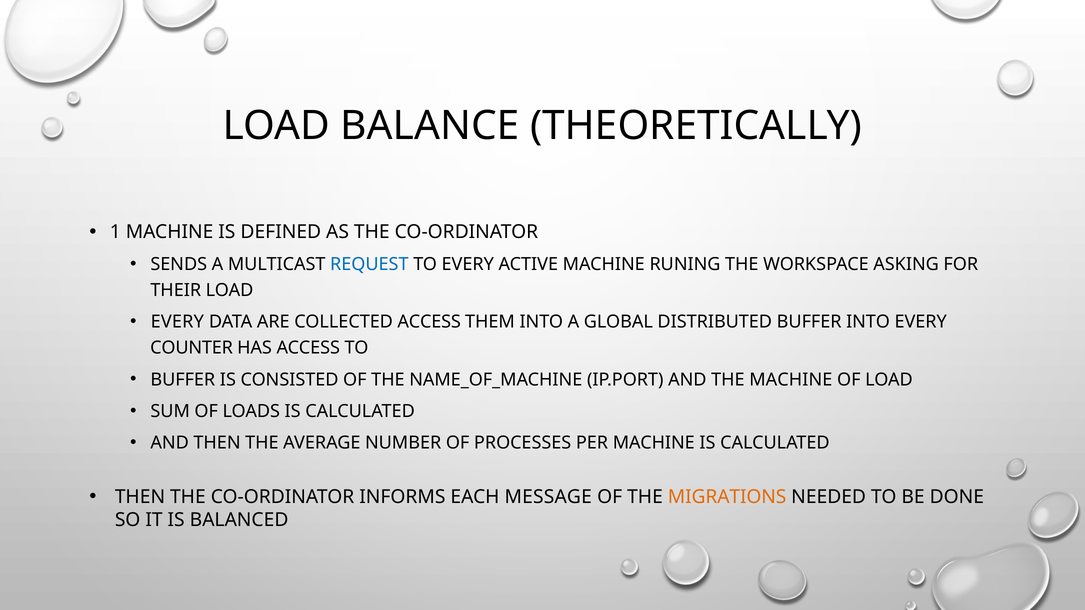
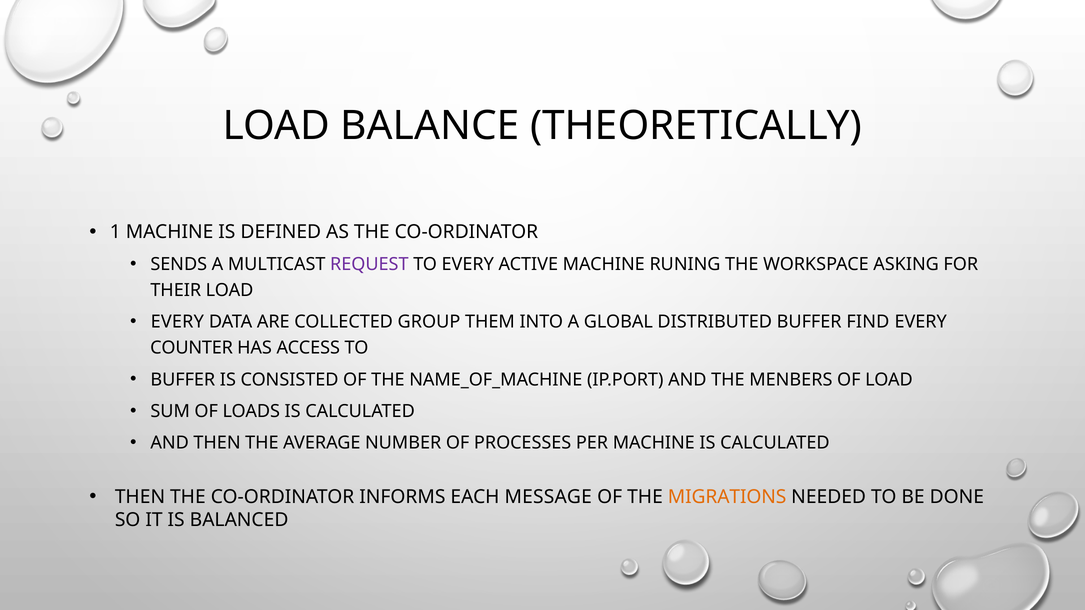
REQUEST colour: blue -> purple (369, 264)
COLLECTED ACCESS: ACCESS -> GROUP (429, 322)
BUFFER INTO: INTO -> FIND (868, 322)
THE MACHINE: MACHINE -> MENBERS (791, 380)
